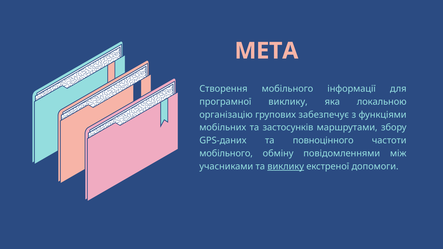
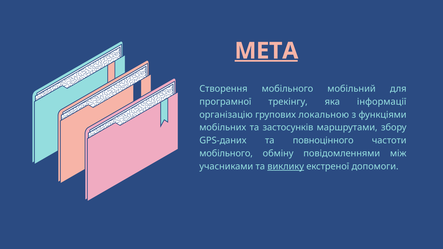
МЕТА underline: none -> present (266, 51)
інформації: інформації -> мобільний (352, 89)
програмної виклику: виклику -> трекінгу (288, 102)
локальною: локальною -> інформації (382, 102)
забезпечує: забезпечує -> локальною (324, 115)
